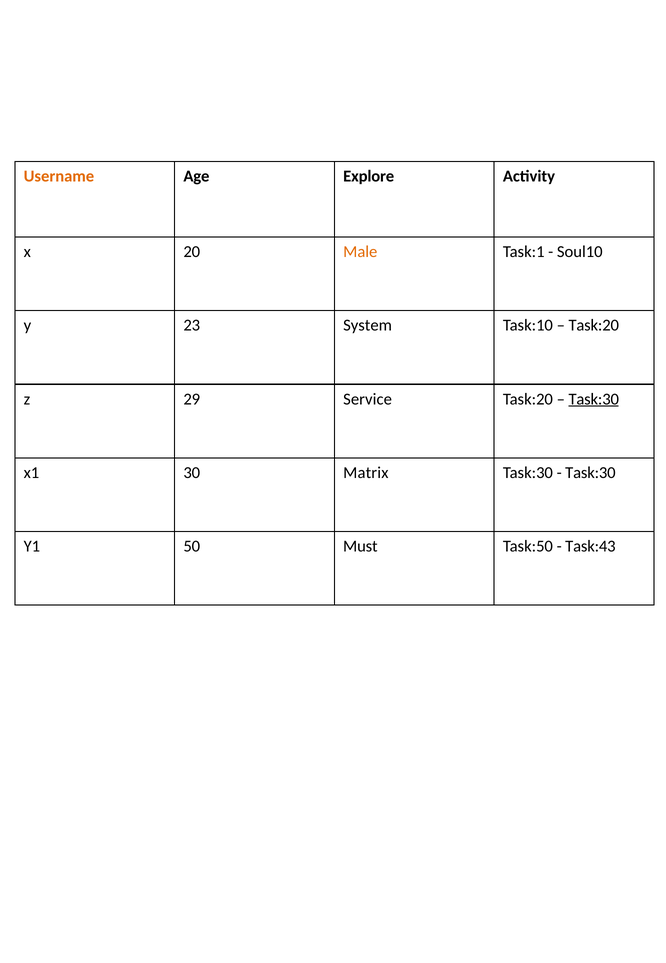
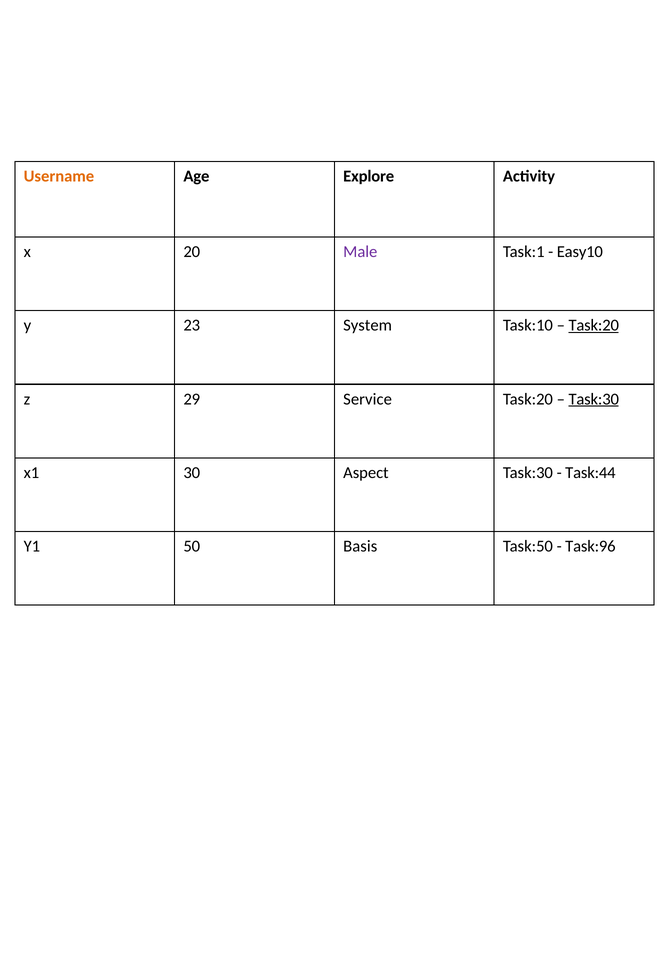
Male colour: orange -> purple (360, 252)
Soul10: Soul10 -> Easy10 (580, 252)
Task:20 underline: none -> present (594, 325)
Matrix: Matrix -> Aspect (366, 472)
Task:30: Task:30 -> Task:44 (590, 472)
Must: Must -> Basis (360, 546)
Task:43: Task:43 -> Task:96 (590, 546)
